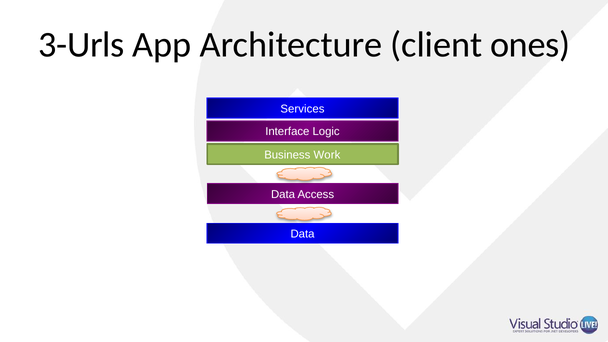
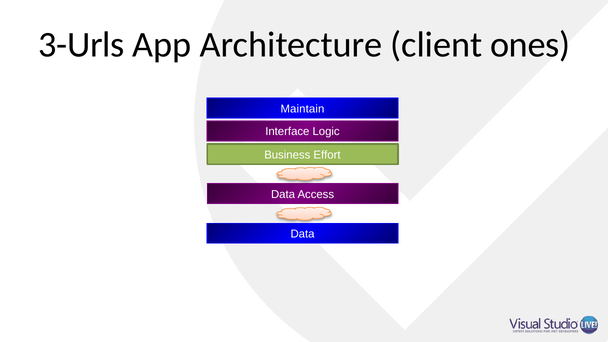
Services: Services -> Maintain (302, 109)
Work: Work -> Effort (327, 155)
